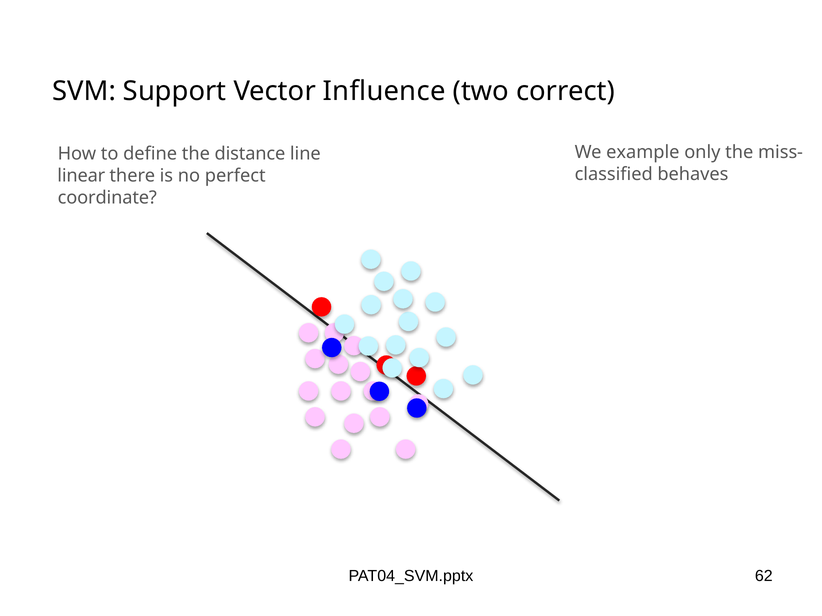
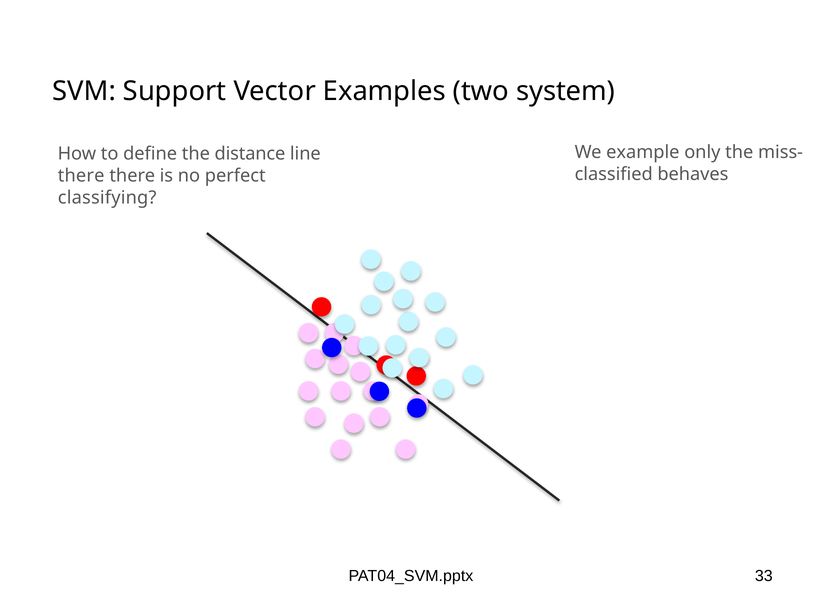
Influence: Influence -> Examples (384, 91)
correct: correct -> system (566, 91)
linear: linear -> there (81, 176)
coordinate: coordinate -> classifying (107, 198)
62: 62 -> 33 (764, 576)
